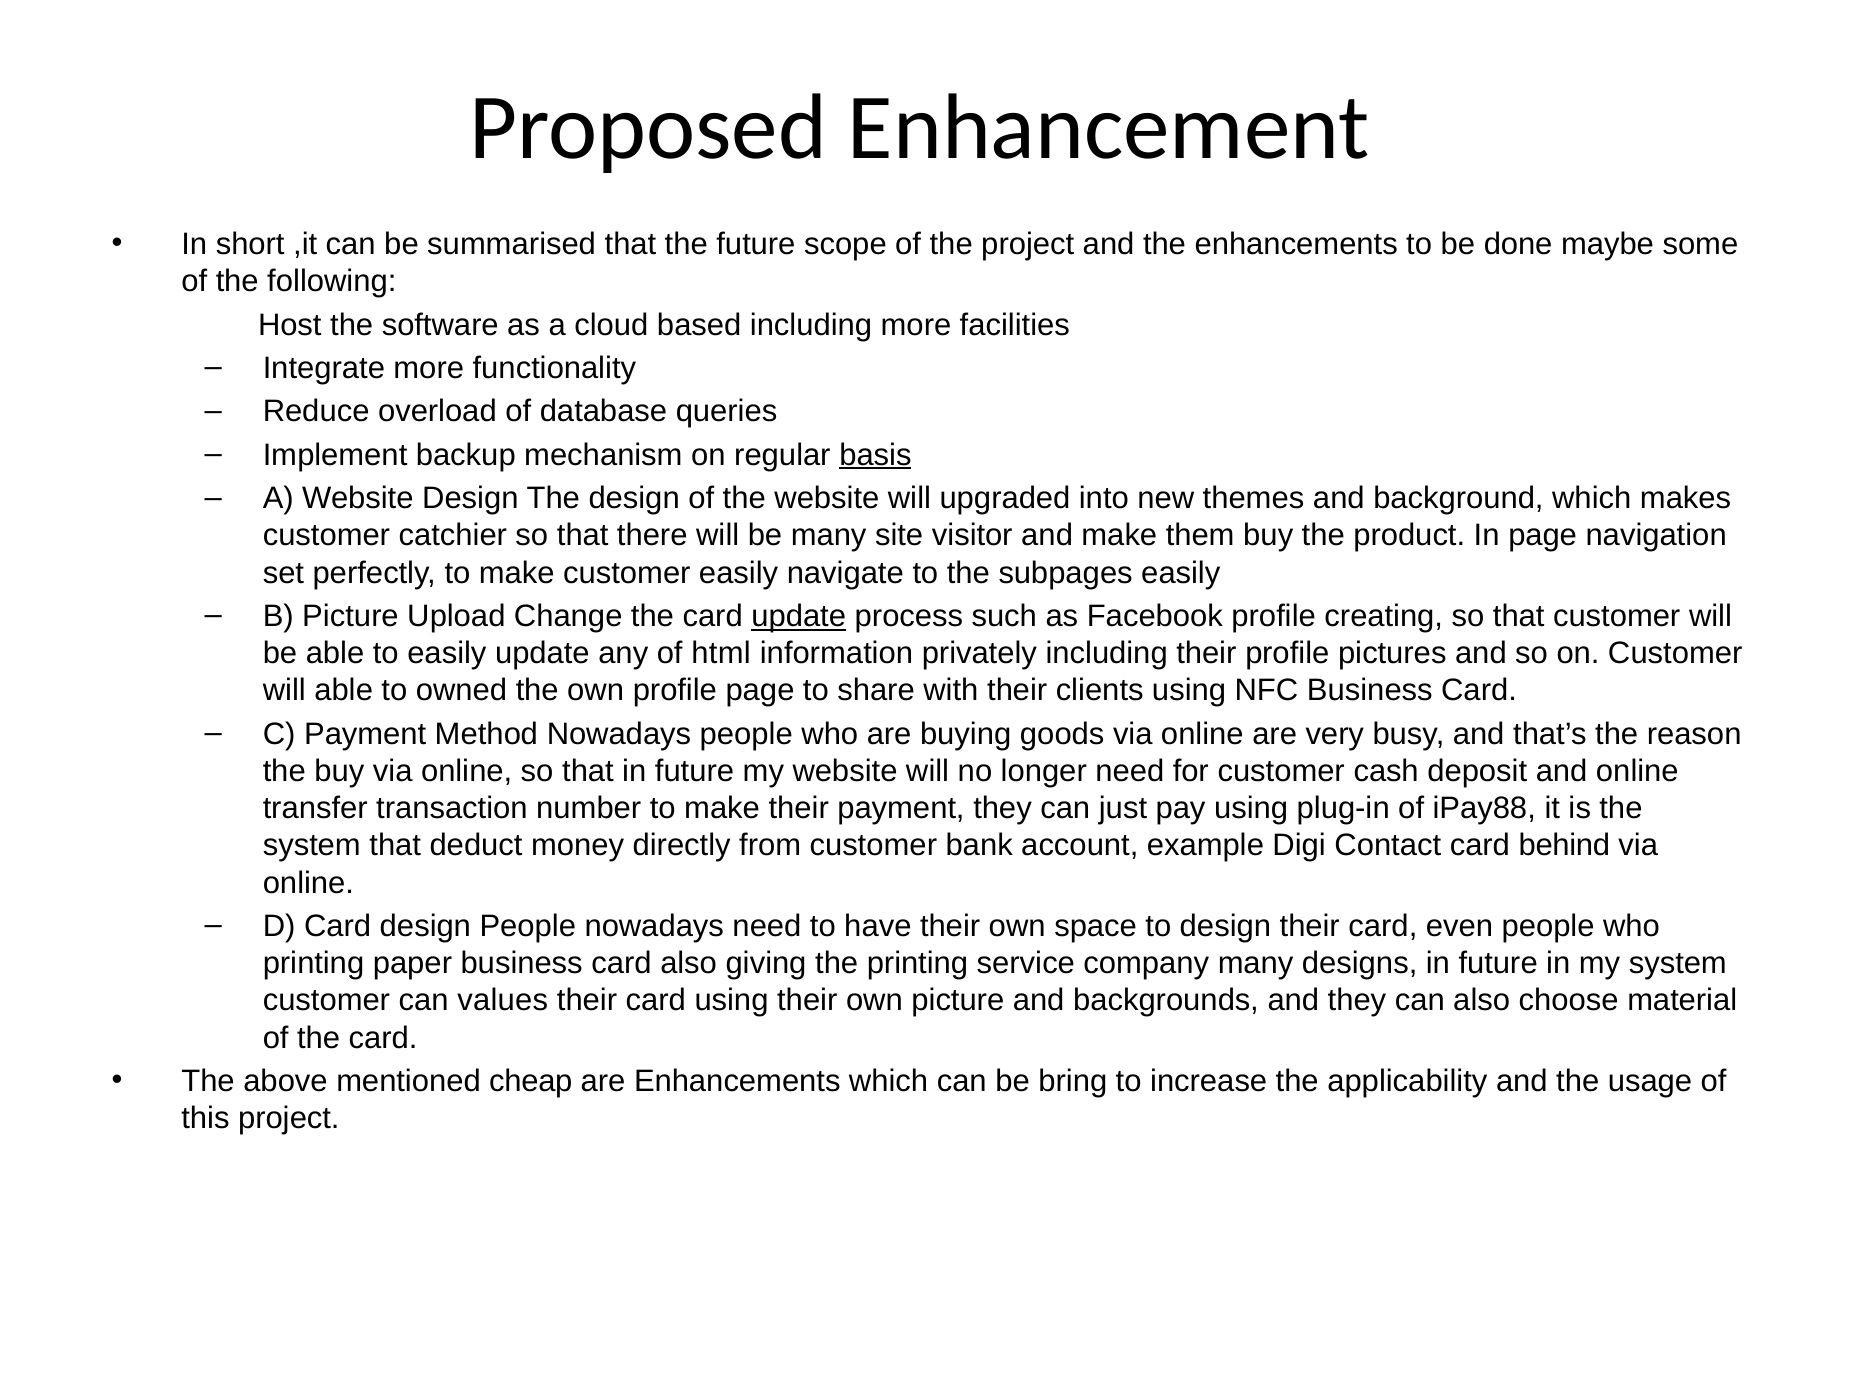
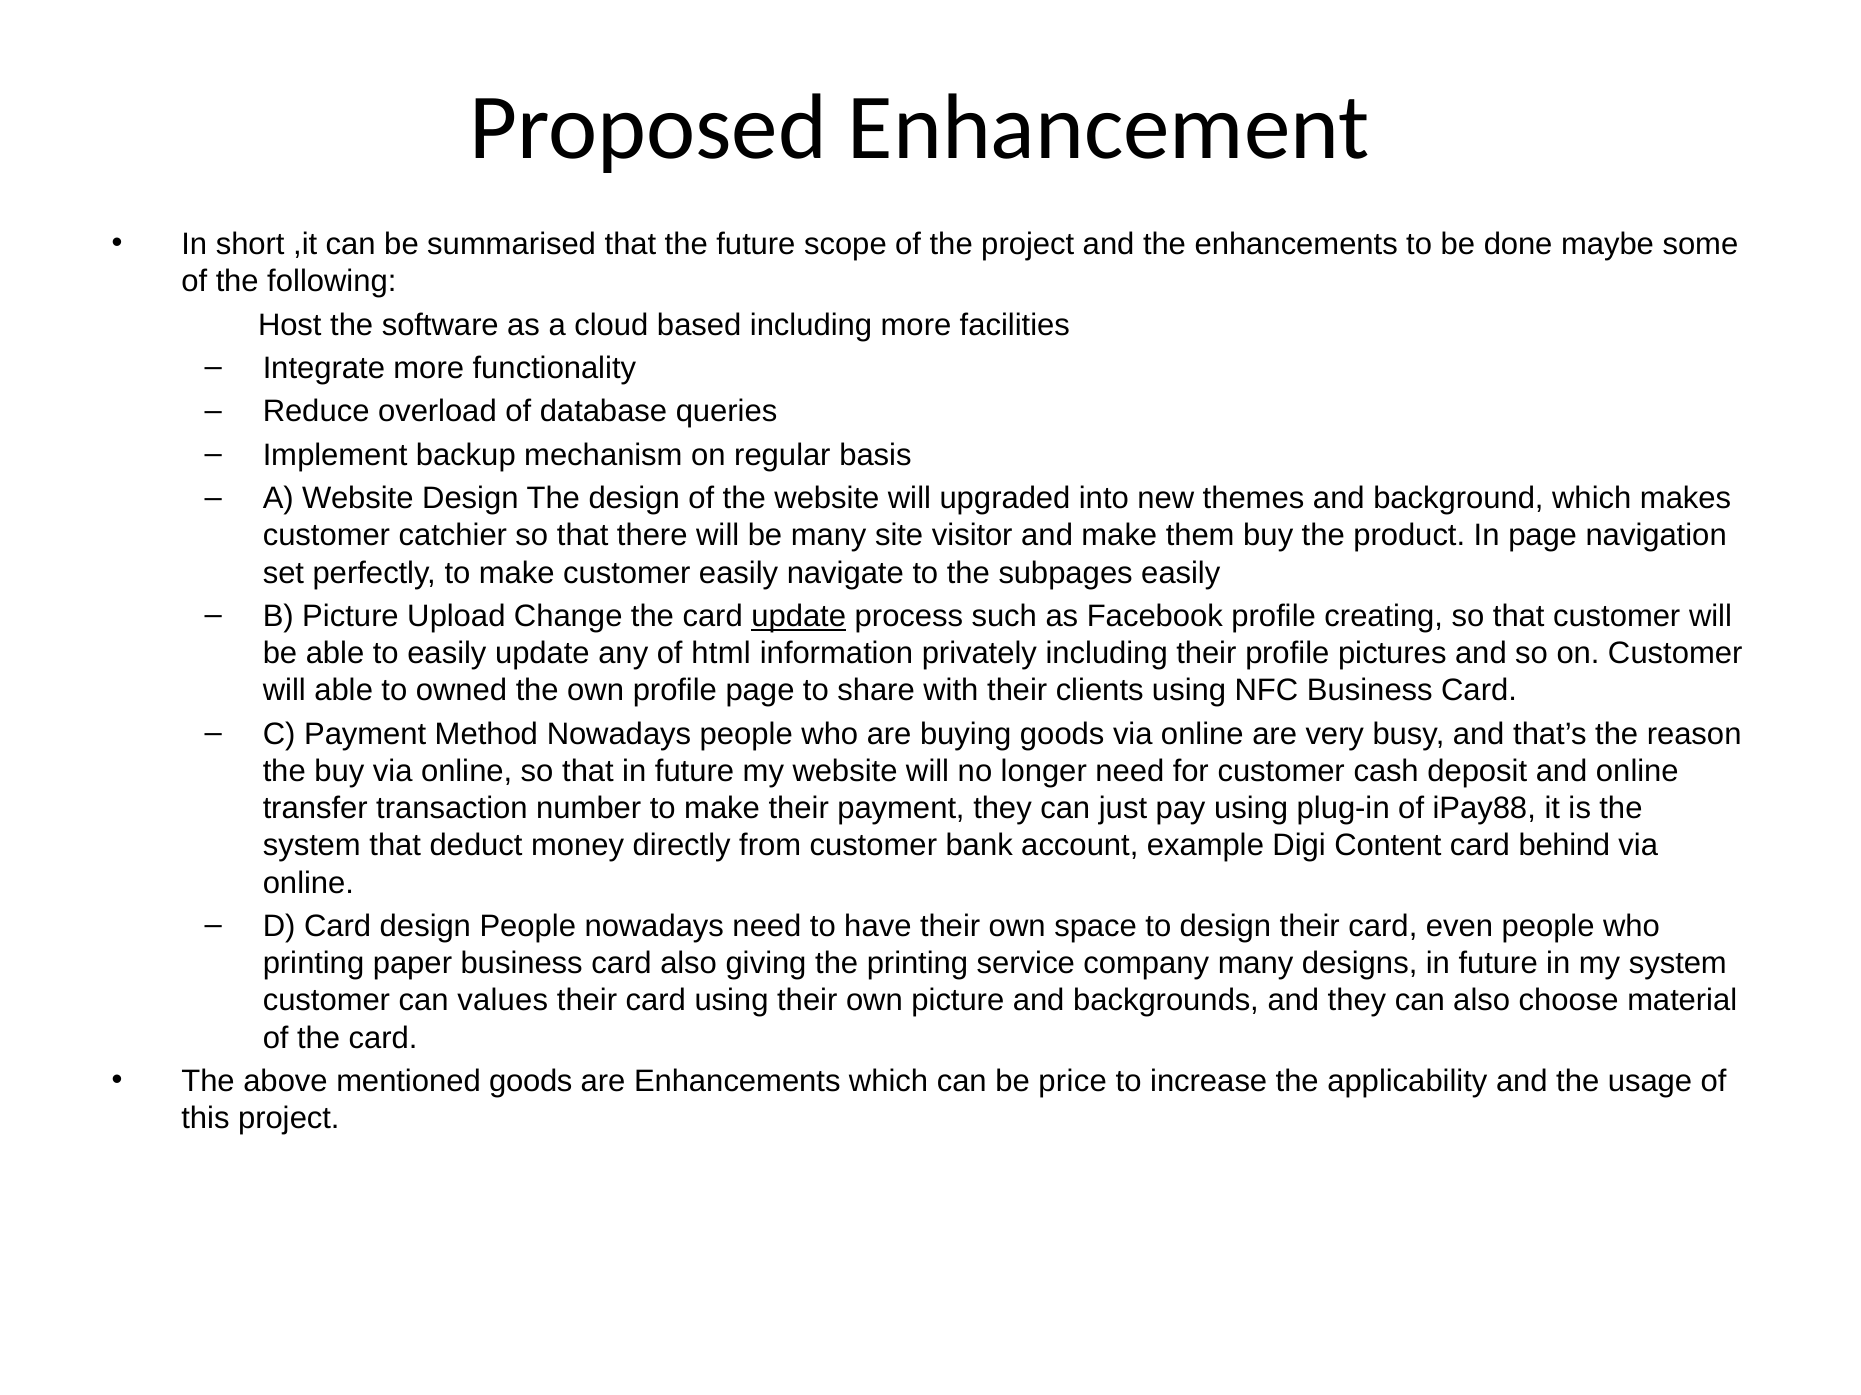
basis underline: present -> none (875, 455)
Contact: Contact -> Content (1388, 846)
mentioned cheap: cheap -> goods (531, 1082)
bring: bring -> price (1073, 1082)
